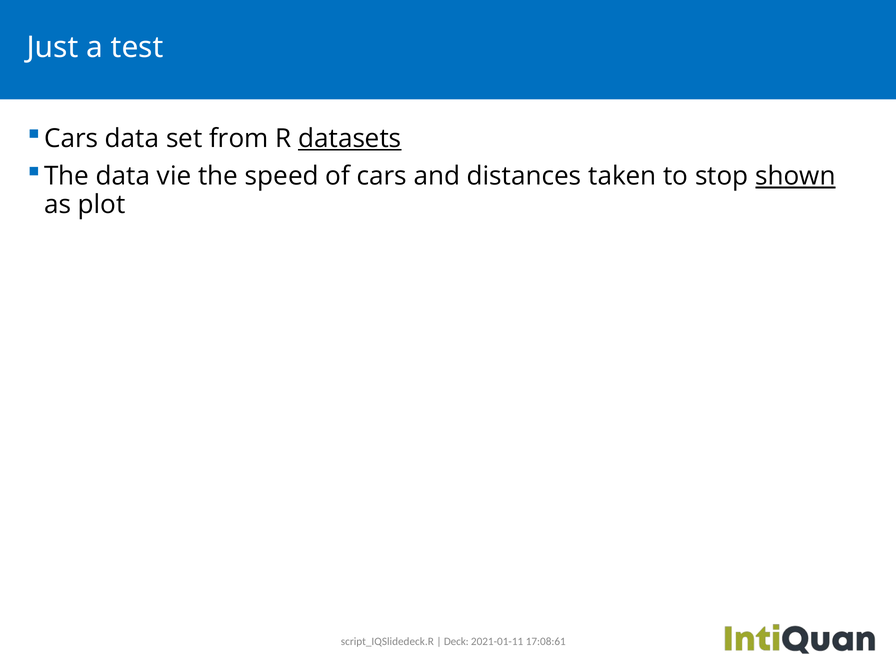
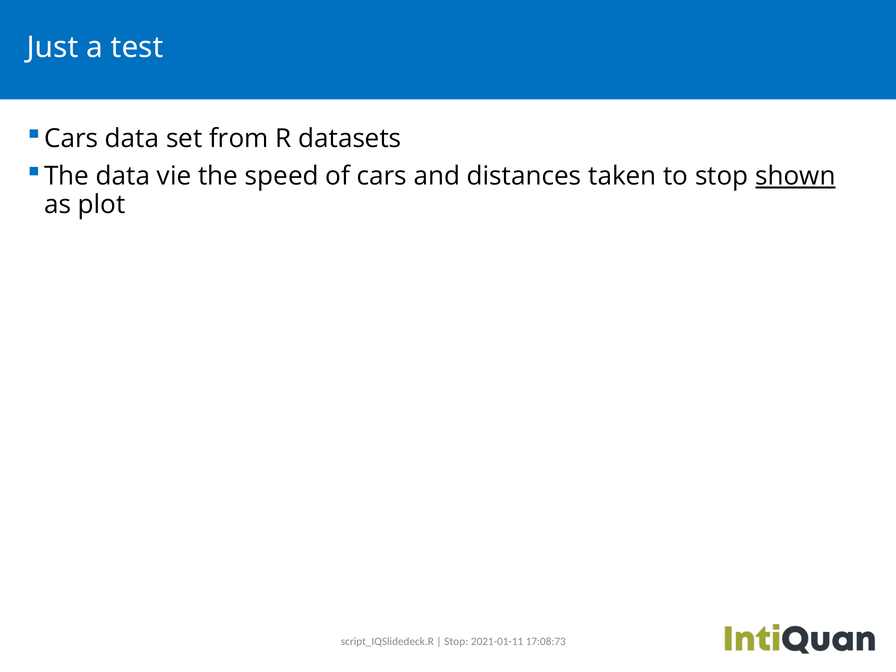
datasets underline: present -> none (350, 139)
Deck: Deck -> Stop (456, 641)
17:08:61: 17:08:61 -> 17:08:73 (546, 641)
